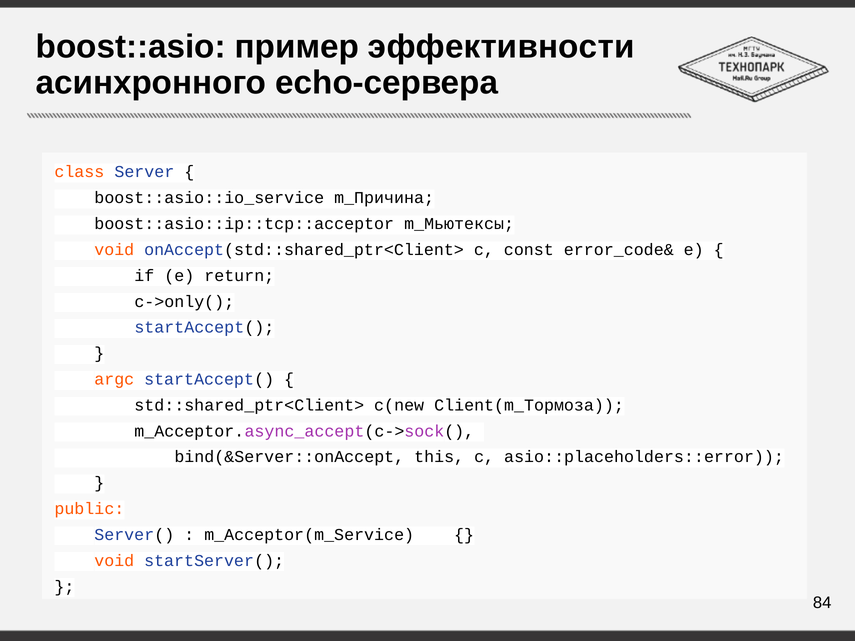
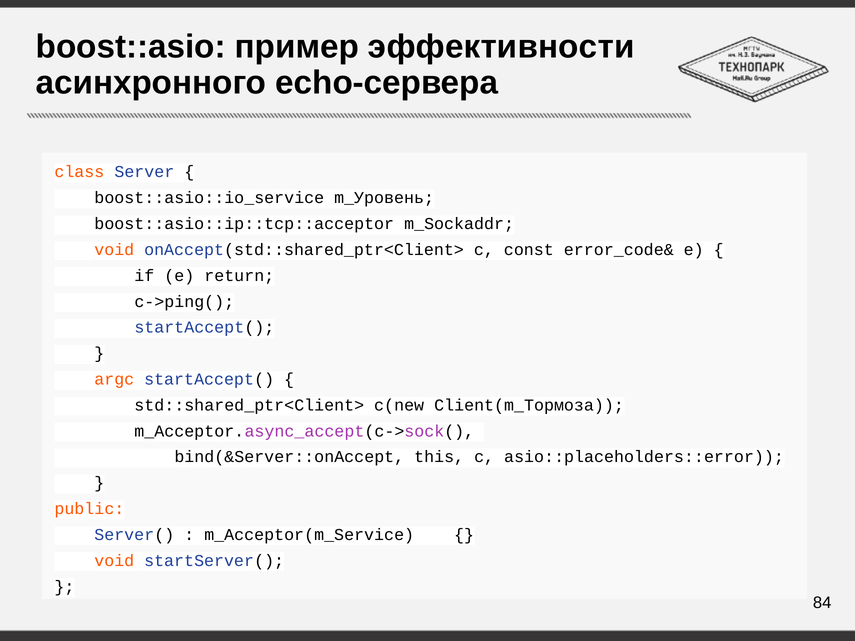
m_Причина: m_Причина -> m_Уровень (384, 198)
m_Мьютексы: m_Мьютексы -> m_Sockaddr (459, 224)
c->only(: c->only( -> c->ping( (184, 302)
